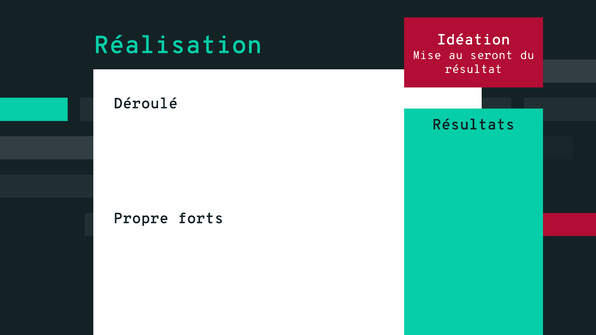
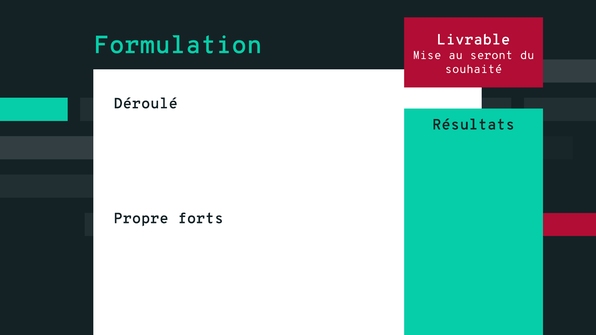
Idéation: Idéation -> Livrable (474, 40)
Réalisation: Réalisation -> Formulation (178, 45)
résultat: résultat -> souhaité (474, 69)
